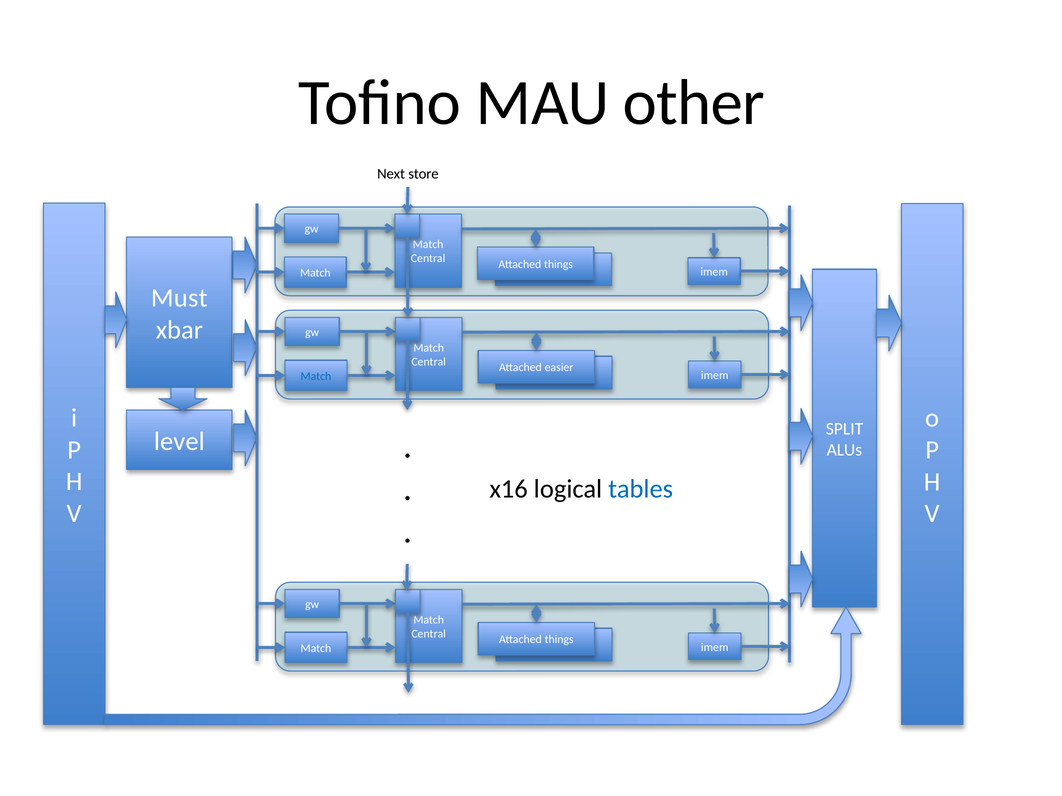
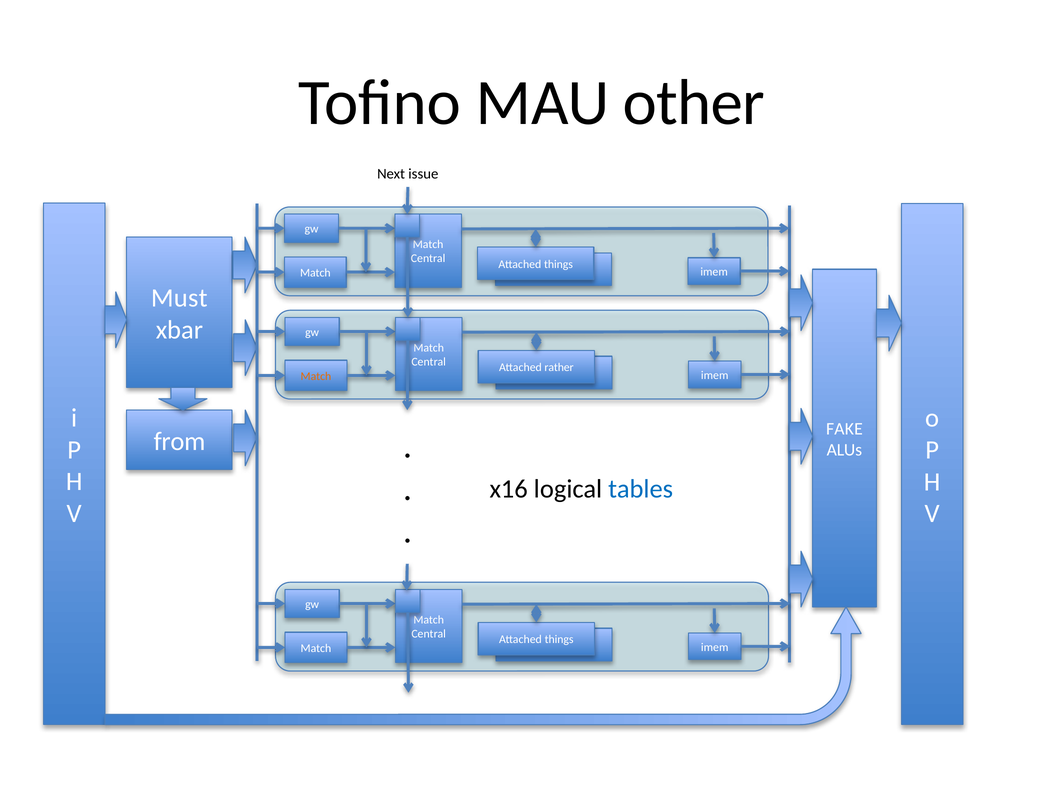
store: store -> issue (423, 174)
easier: easier -> rather (559, 368)
Match colour: blue -> orange (316, 377)
SPLIT: SPLIT -> FAKE (844, 429)
level: level -> from (179, 442)
